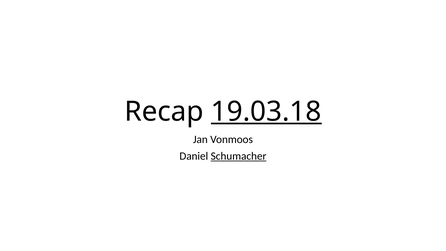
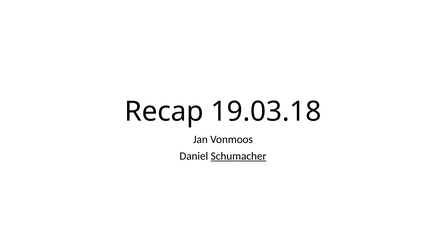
19.03.18 underline: present -> none (266, 111)
